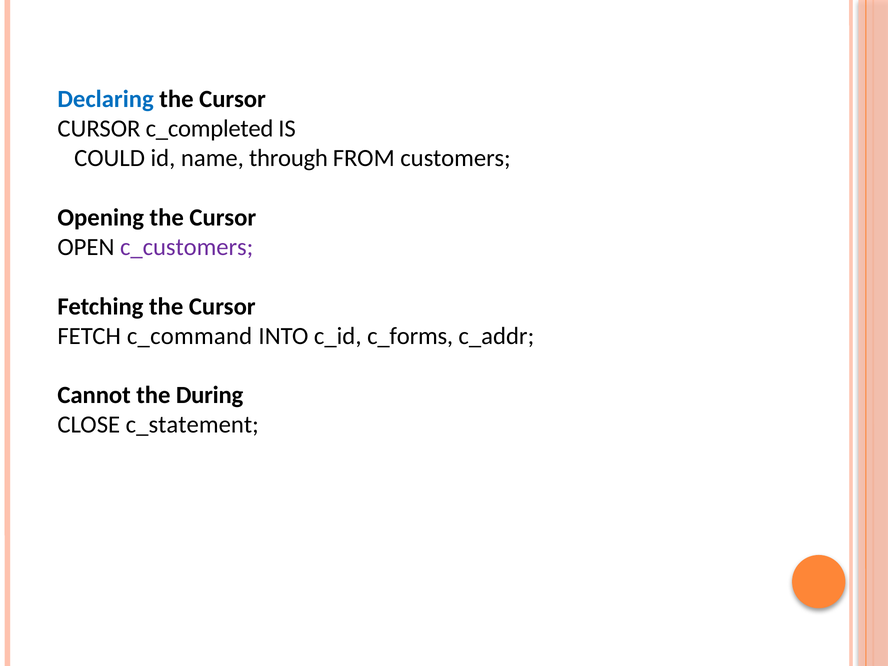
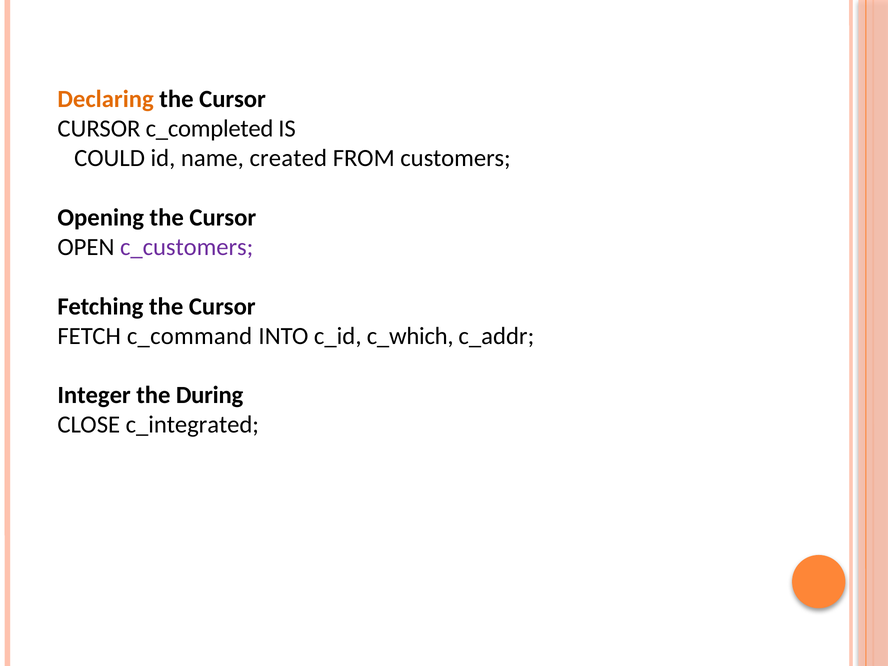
Declaring colour: blue -> orange (106, 99)
through: through -> created (288, 158)
c_forms: c_forms -> c_which (410, 336)
Cannot: Cannot -> Integer (94, 395)
c_statement: c_statement -> c_integrated (192, 425)
